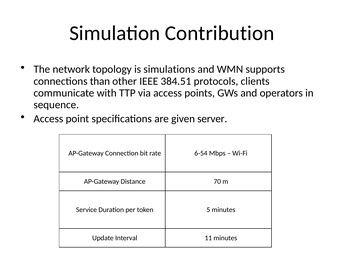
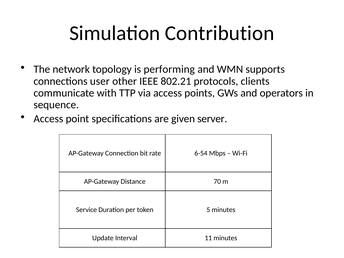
simulations: simulations -> performing (169, 69)
than: than -> user (100, 81)
384.51: 384.51 -> 802.21 (176, 81)
